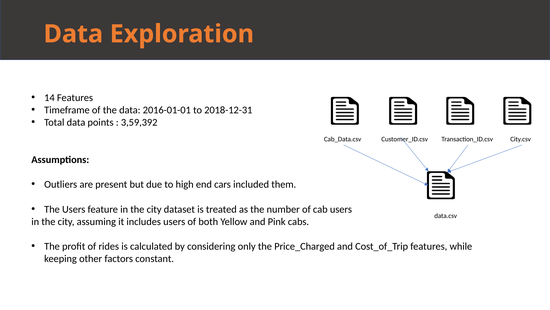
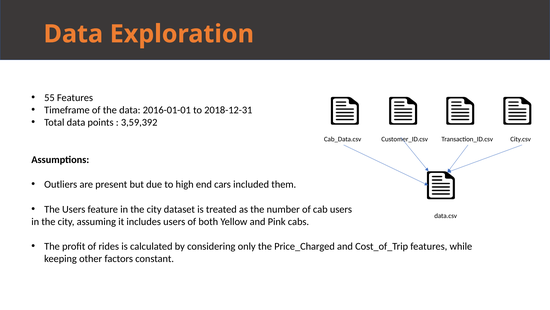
14: 14 -> 55 (49, 97)
